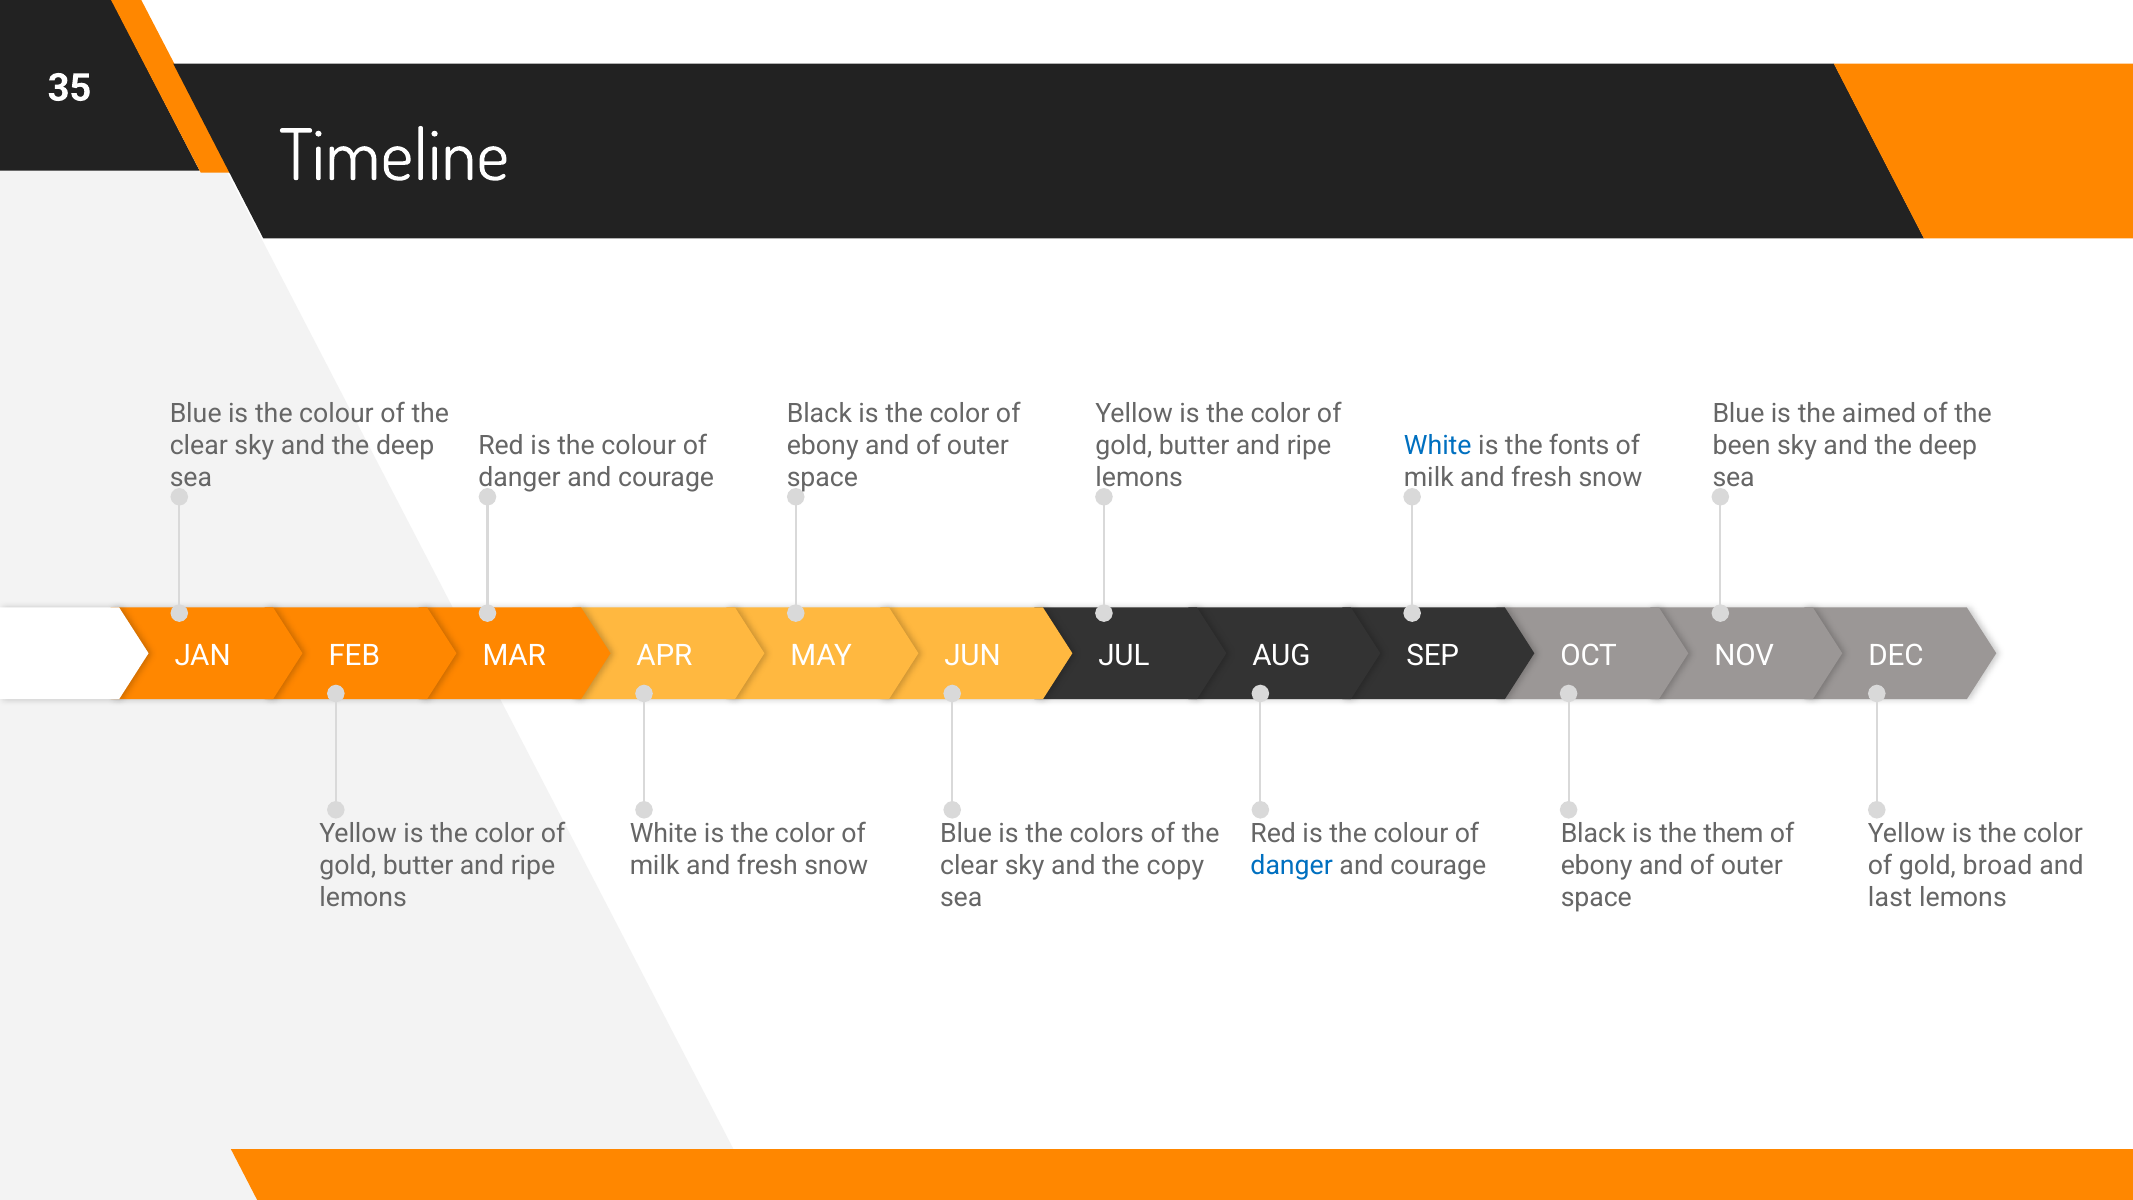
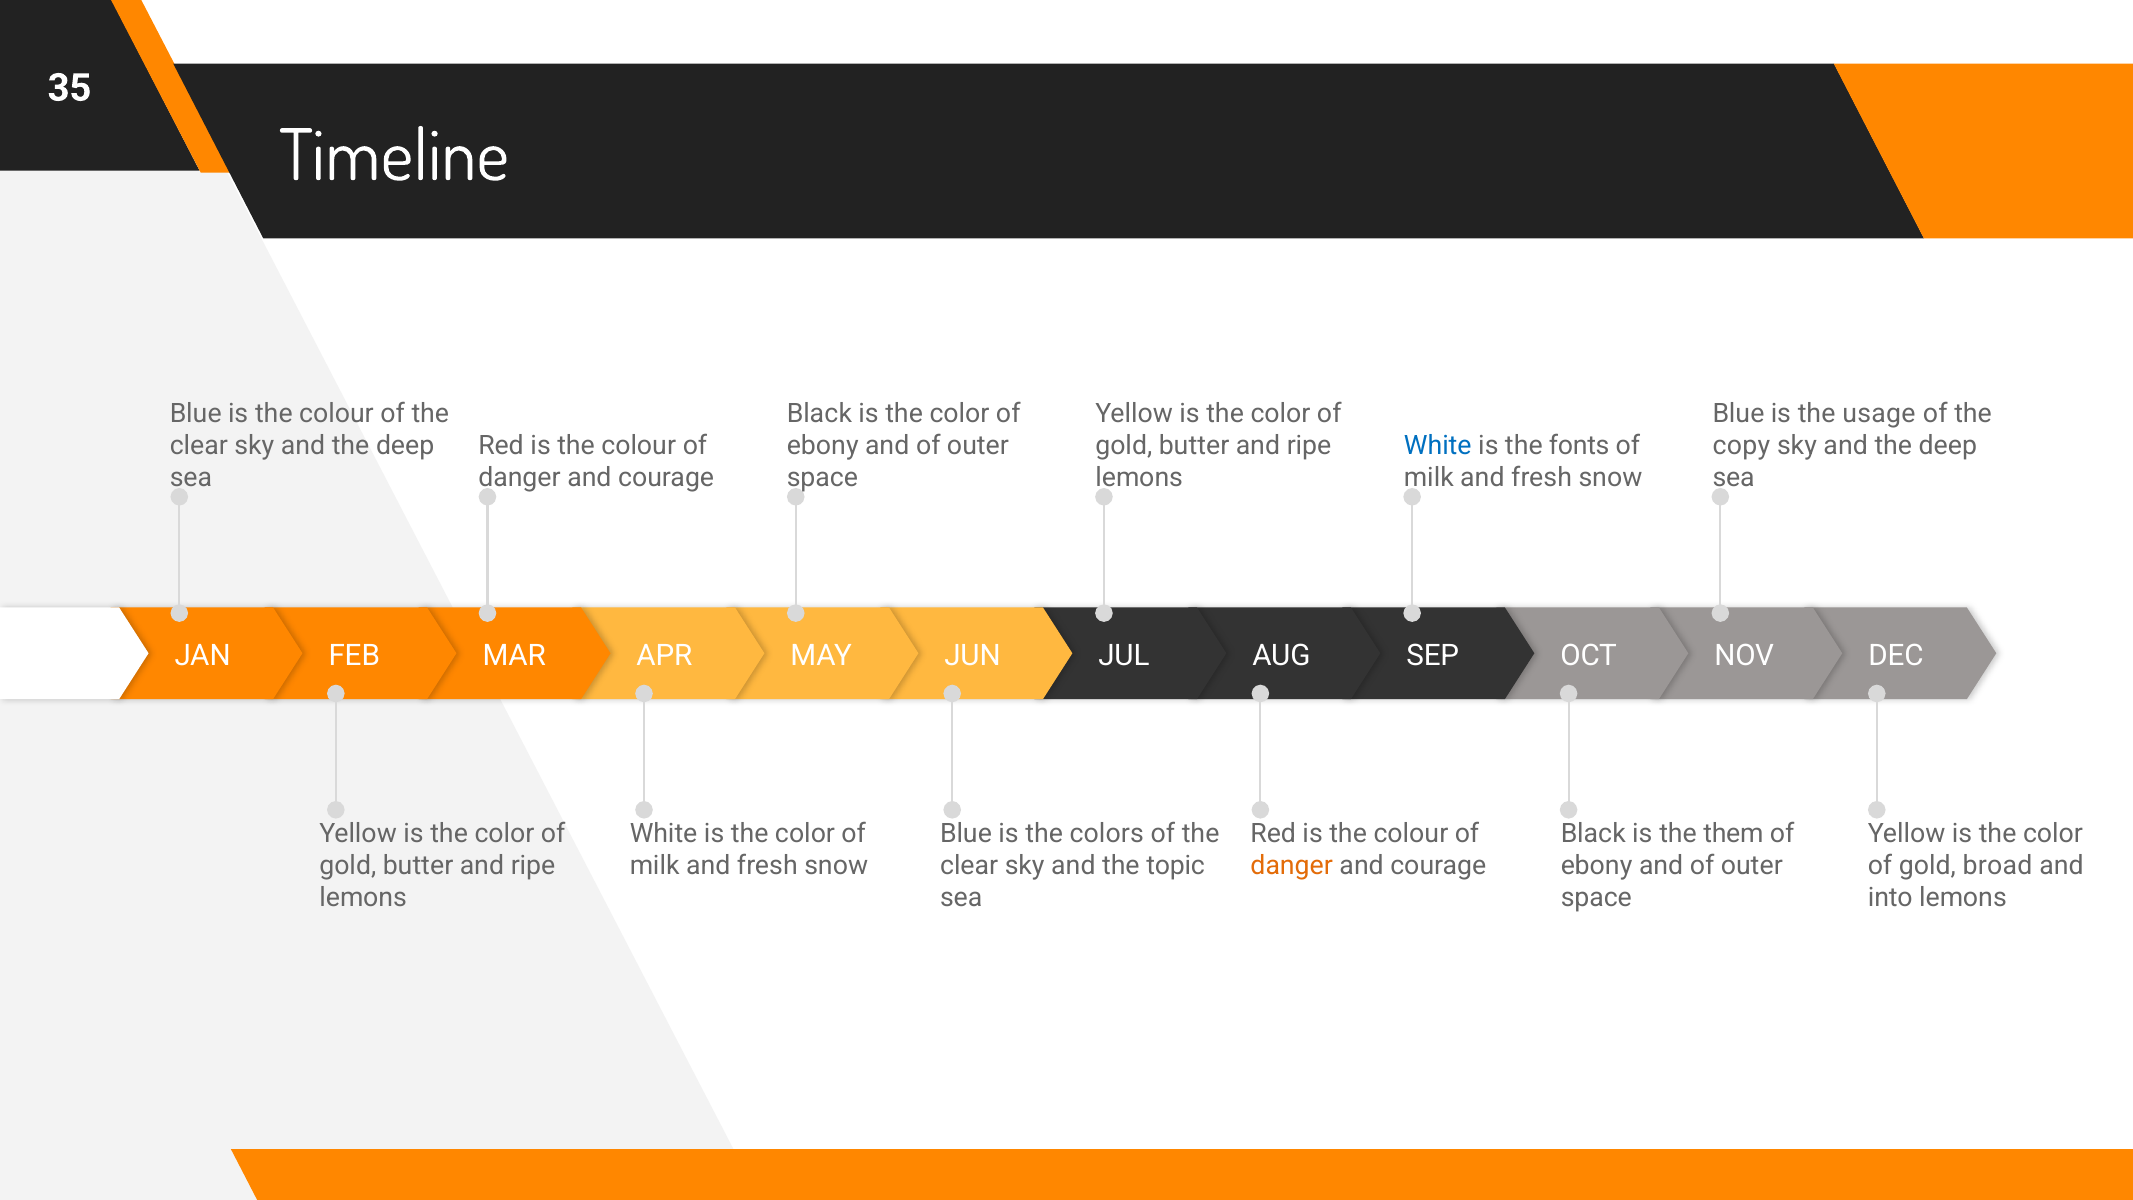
aimed: aimed -> usage (1879, 413)
been: been -> copy (1741, 445)
copy: copy -> topic (1176, 865)
danger colour: blue -> orange (1292, 865)
last: last -> into (1890, 897)
